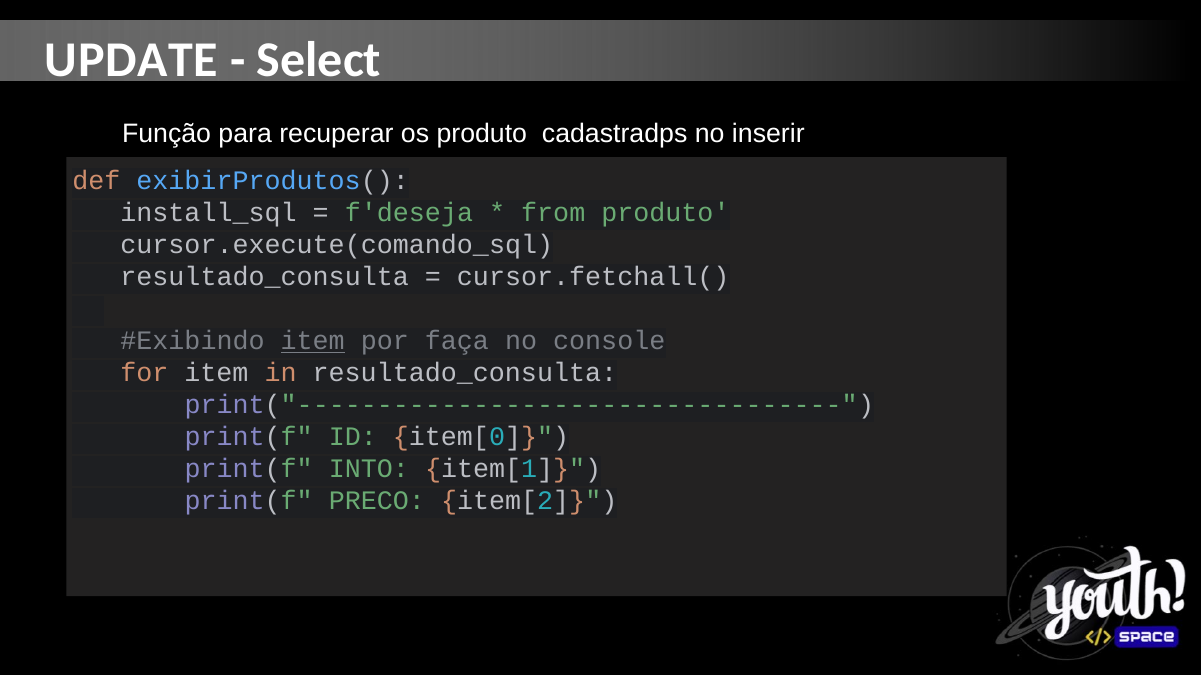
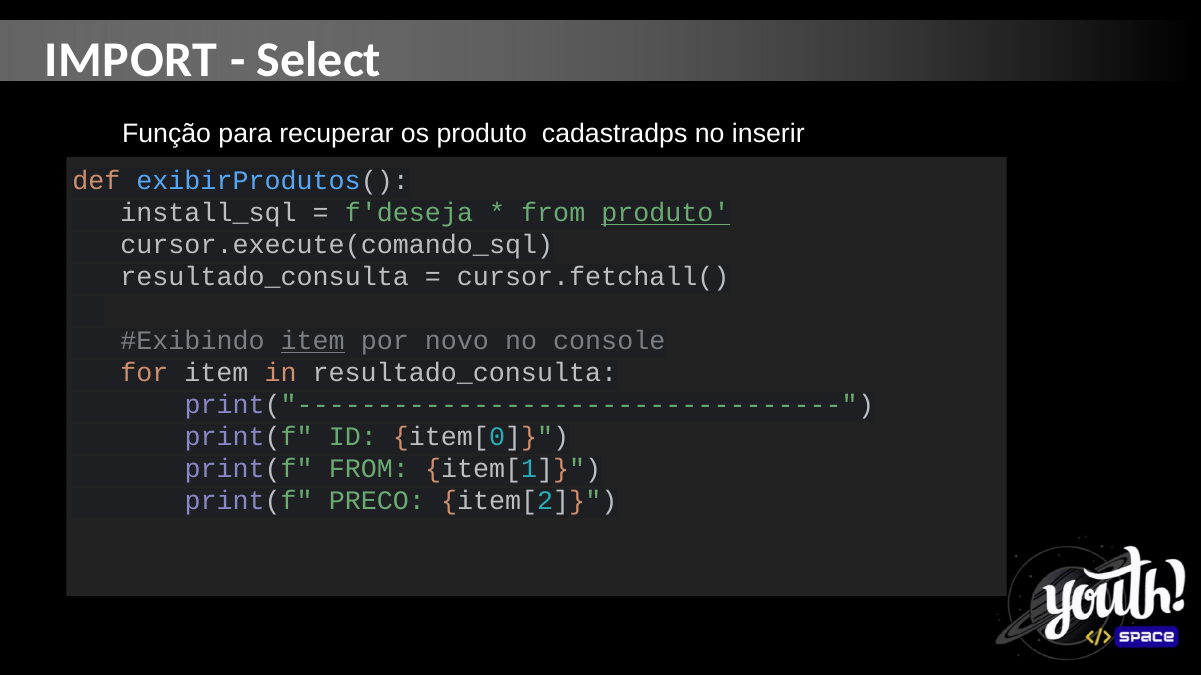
UPDATE: UPDATE -> IMPORT (131, 60)
produto underline: none -> present (665, 213)
faça: faça -> novo (457, 341)
print(f INTO: INTO -> FROM (369, 469)
